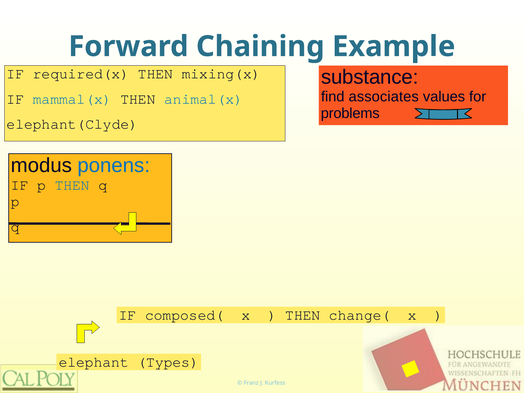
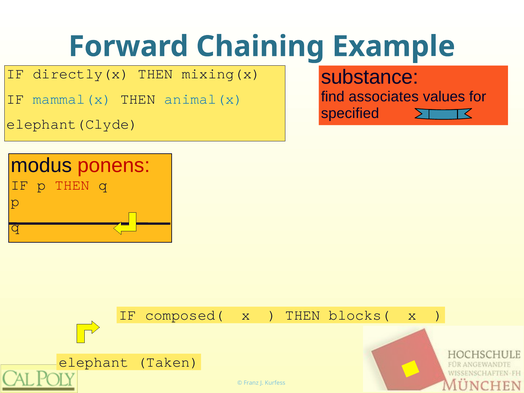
required(x: required(x -> directly(x (81, 74)
problems: problems -> specified (350, 113)
ponens colour: blue -> red (114, 165)
THEN colour: blue -> red (72, 185)
change(: change( -> blocks( (360, 315)
Types: Types -> Taken (168, 362)
